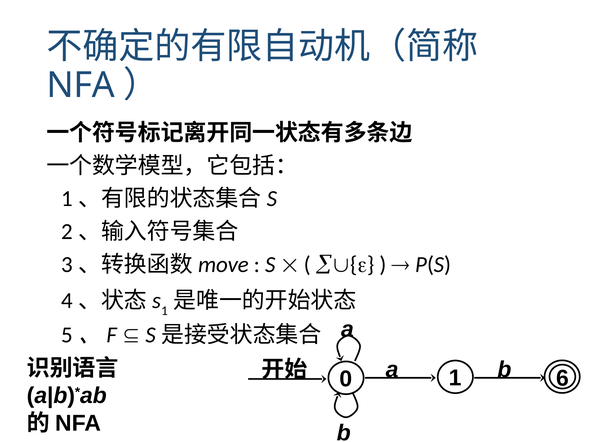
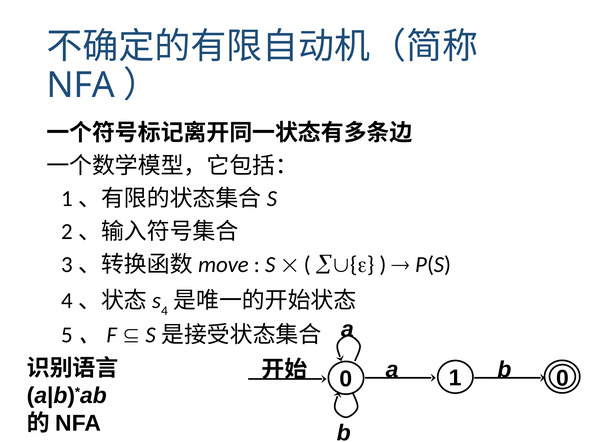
1: 1 -> 4 (165, 311)
1 6: 6 -> 0 (562, 378)
